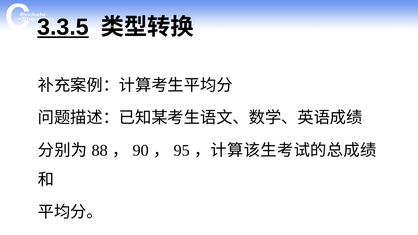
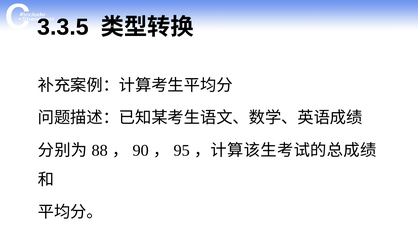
3.3.5 underline: present -> none (63, 27)
